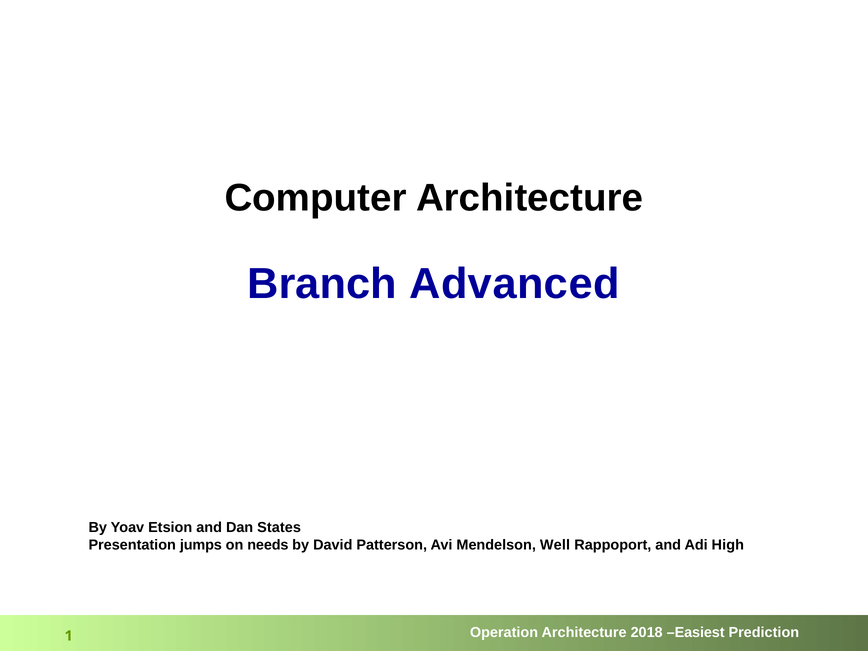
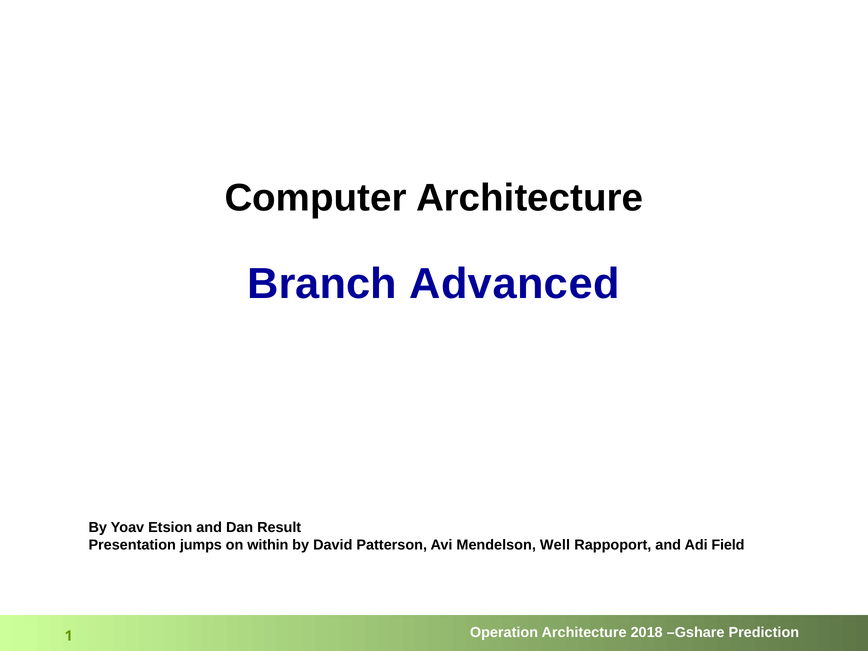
States: States -> Result (279, 527)
needs: needs -> within (268, 545)
High: High -> Field (728, 545)
Easiest: Easiest -> Gshare (696, 632)
